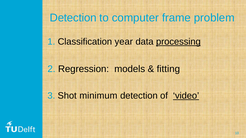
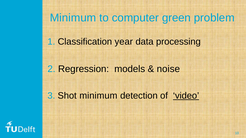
Detection: Detection -> Minimum (73, 18)
frame: frame -> green (176, 18)
processing underline: present -> none (178, 42)
fitting: fitting -> noise (168, 69)
